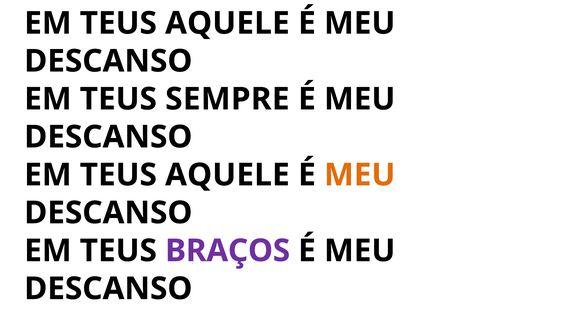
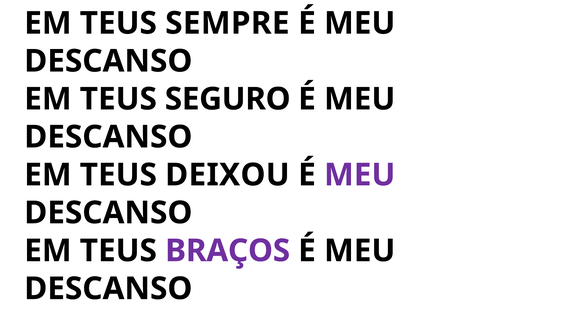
AQUELE: AQUELE -> SEMPRE (227, 23)
SEMPRE: SEMPRE -> SEGURO (228, 99)
AQUELE: AQUELE -> DEIXOU (227, 175)
MEU colour: orange -> purple (360, 175)
